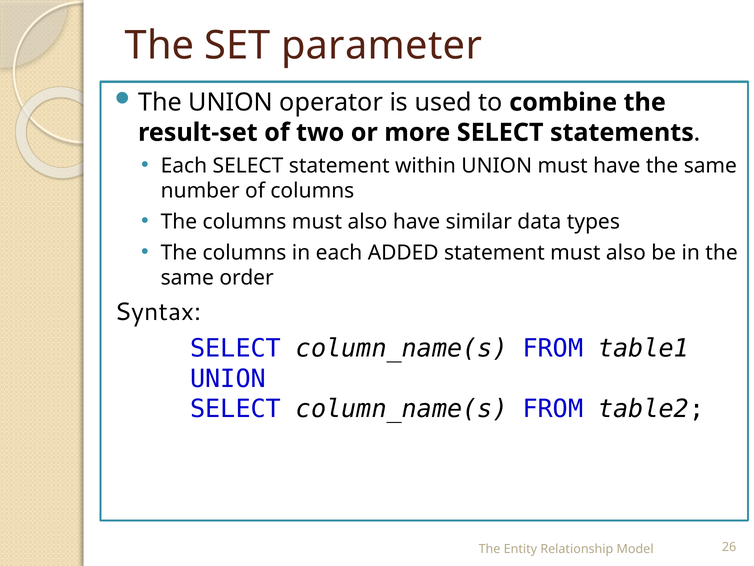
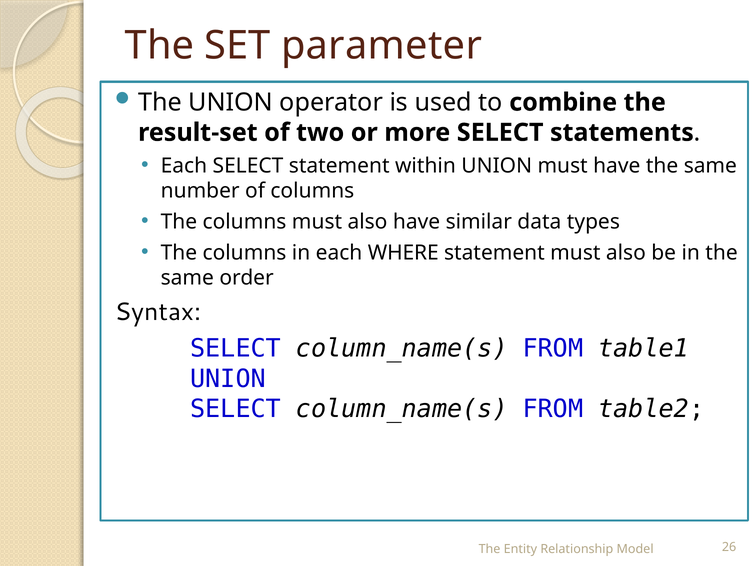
ADDED: ADDED -> WHERE (403, 252)
